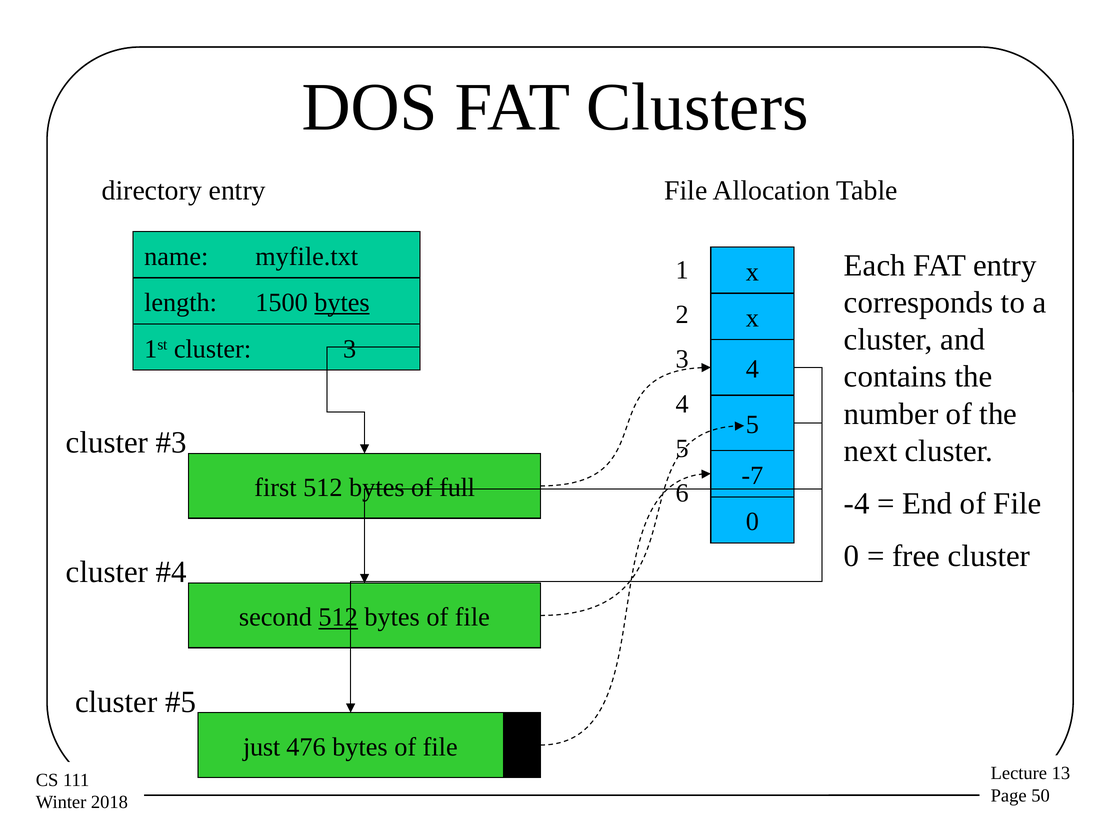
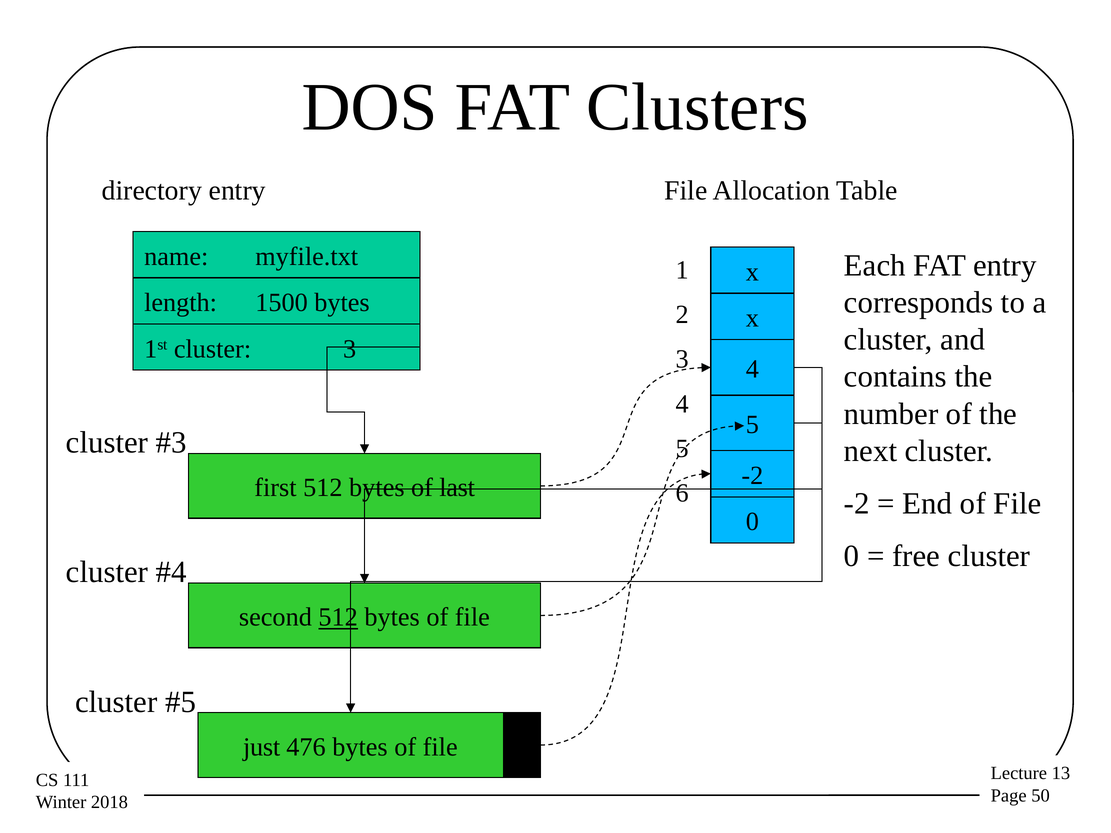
bytes underline: present -> none (342, 303)
-7: -7 -> -2 (752, 476)
full: full -> last (457, 488)
-4: -4 -> -2 (857, 503)
